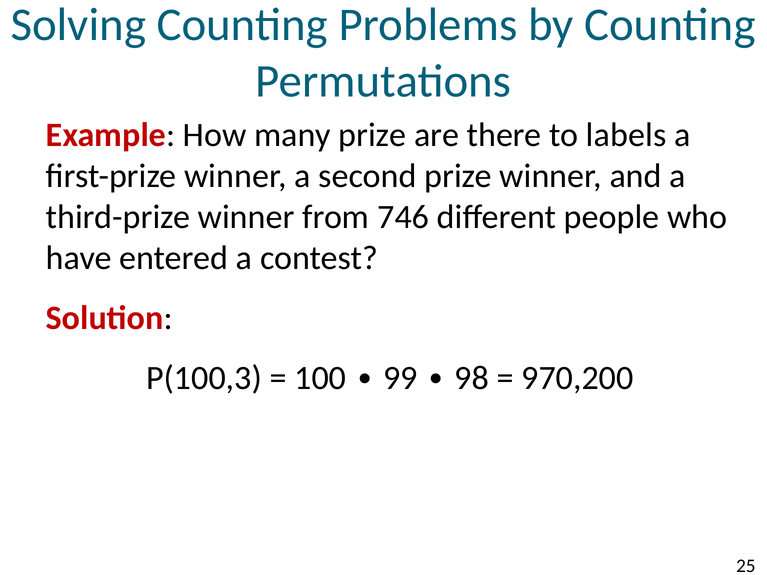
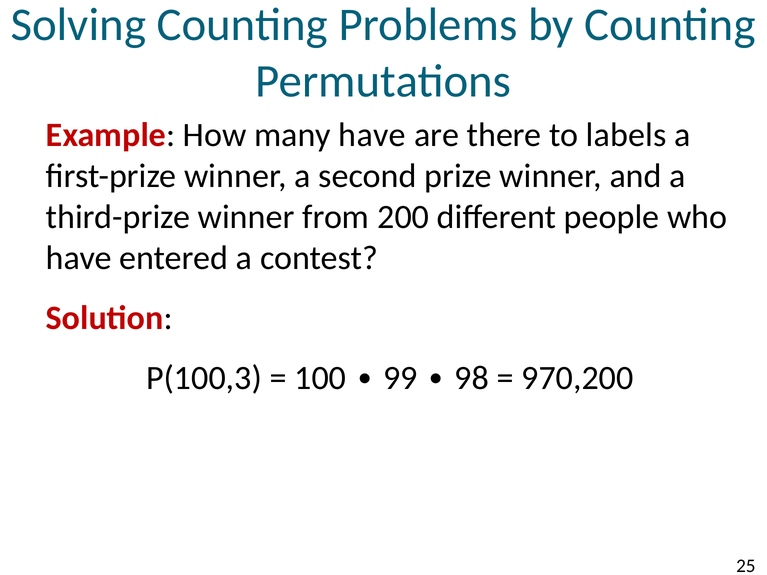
many prize: prize -> have (372, 135)
746: 746 -> 200 (403, 217)
